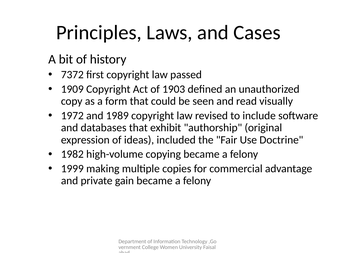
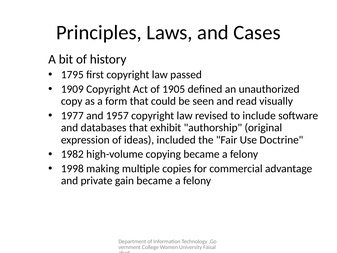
7372: 7372 -> 1795 (72, 75)
1903: 1903 -> 1905 (174, 89)
1972: 1972 -> 1977 (72, 115)
1989: 1989 -> 1957 (117, 115)
1999: 1999 -> 1998 (72, 168)
